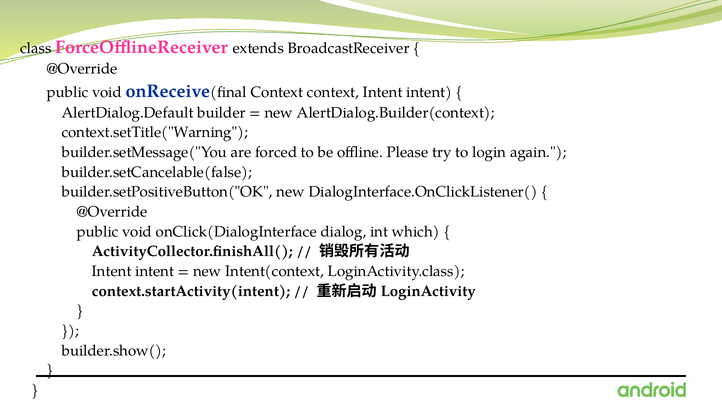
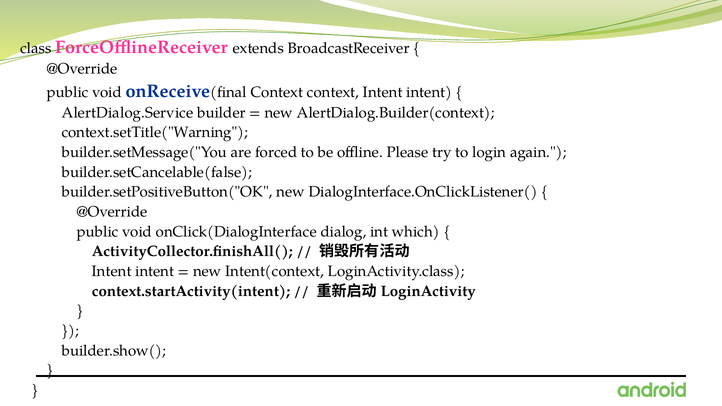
AlertDialog.Default: AlertDialog.Default -> AlertDialog.Service (128, 113)
